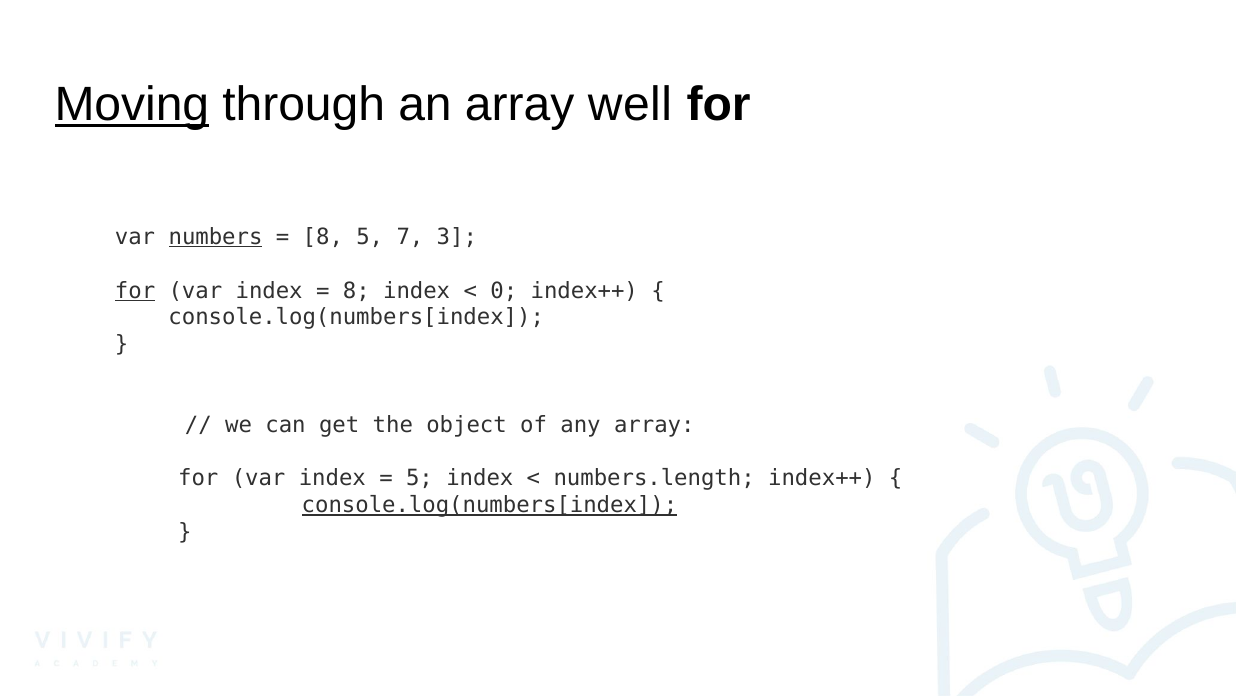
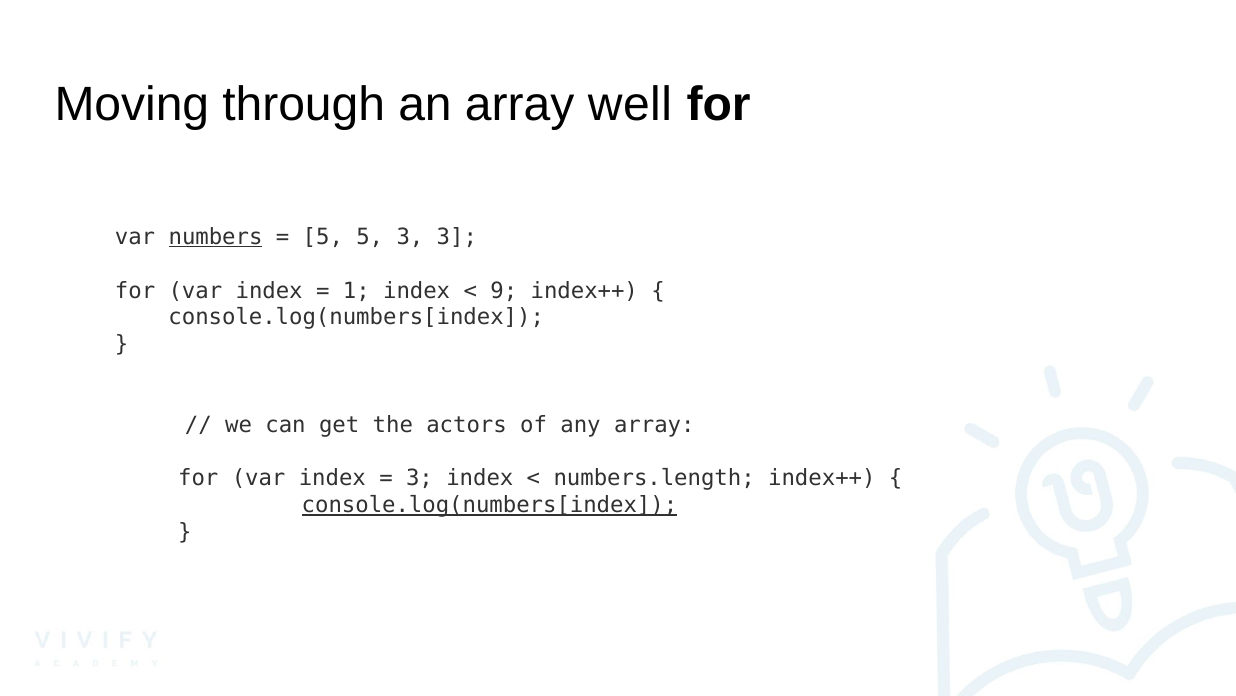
Moving underline: present -> none (132, 105)
8: 8 -> 5 (323, 237)
5 7: 7 -> 3 (410, 237)
for underline: present -> none (135, 290)
8: 8 -> 1 (356, 290)
0: 0 -> 9 (504, 290)
object: object -> actors (467, 424)
5: 5 -> 3 (419, 478)
